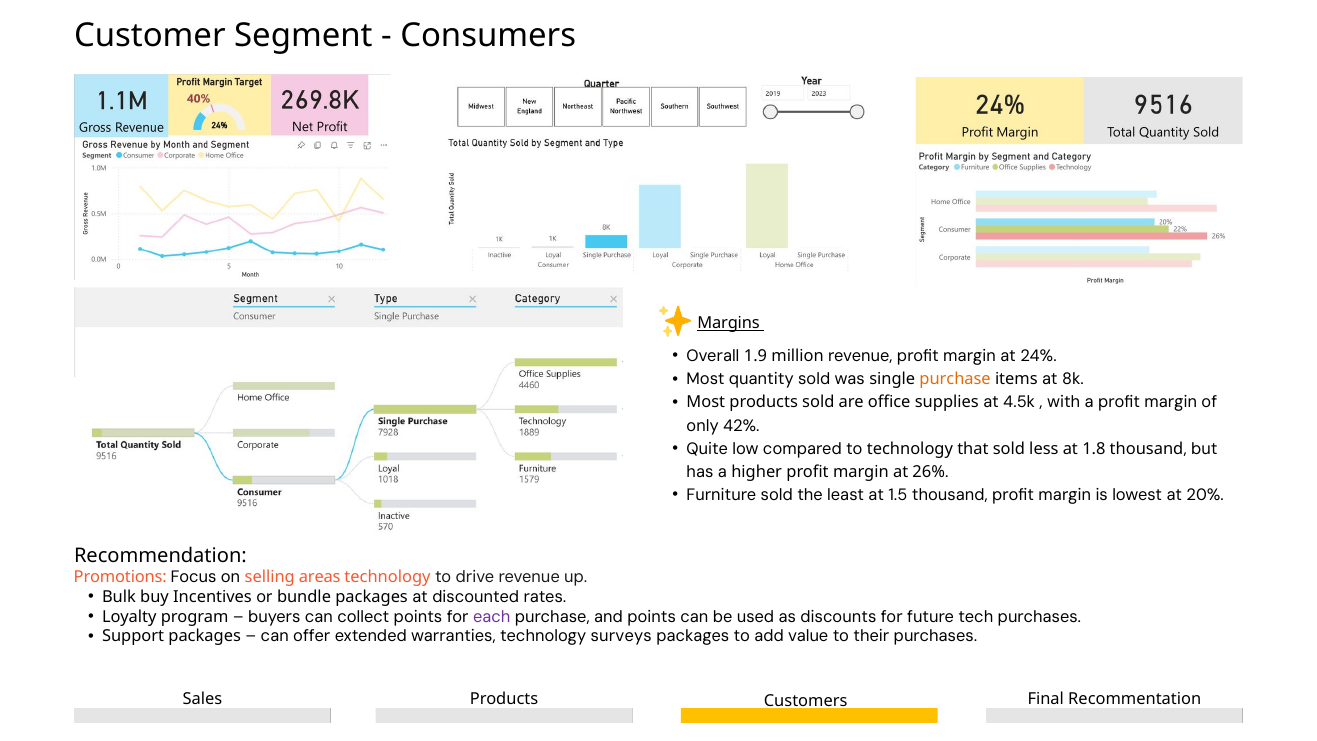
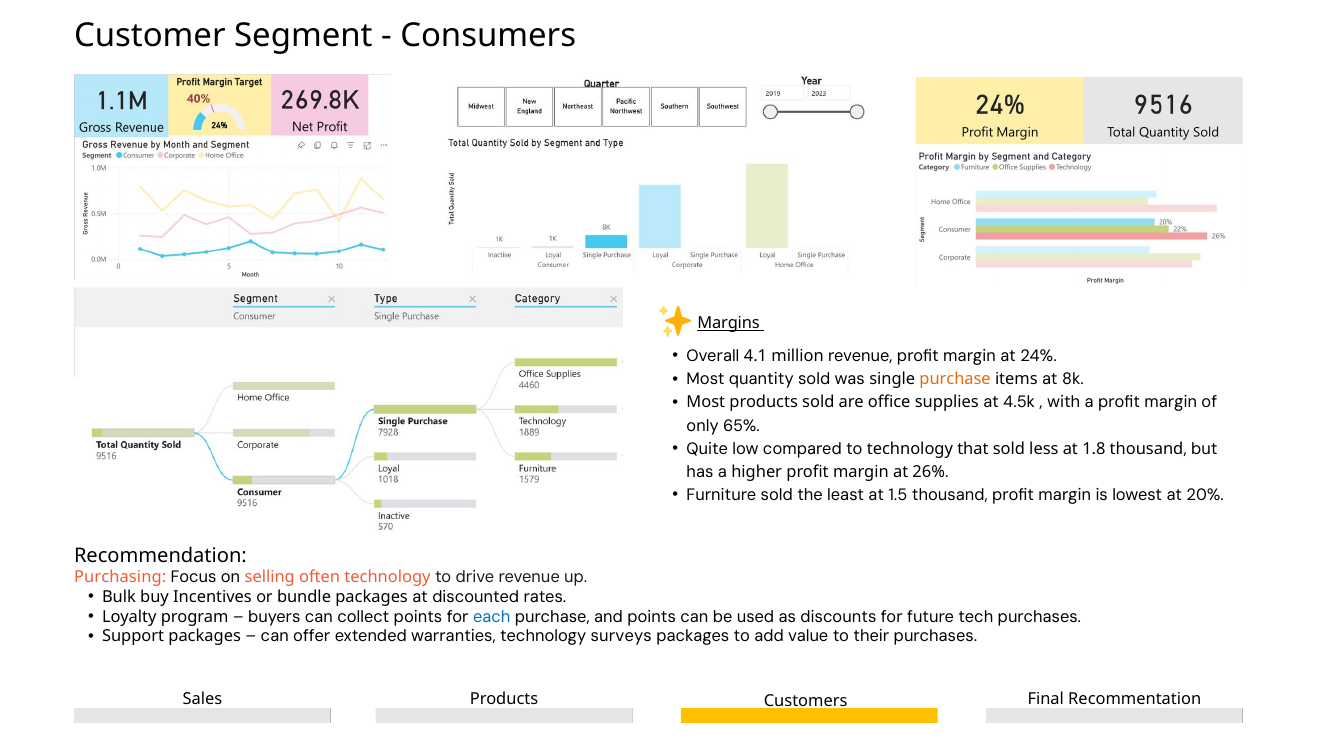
1.9: 1.9 -> 4.1 (756, 356)
42%: 42% -> 65% (741, 425)
Promotions: Promotions -> Purchasing (120, 577)
areas: areas -> often (320, 577)
each colour: purple -> blue (492, 617)
